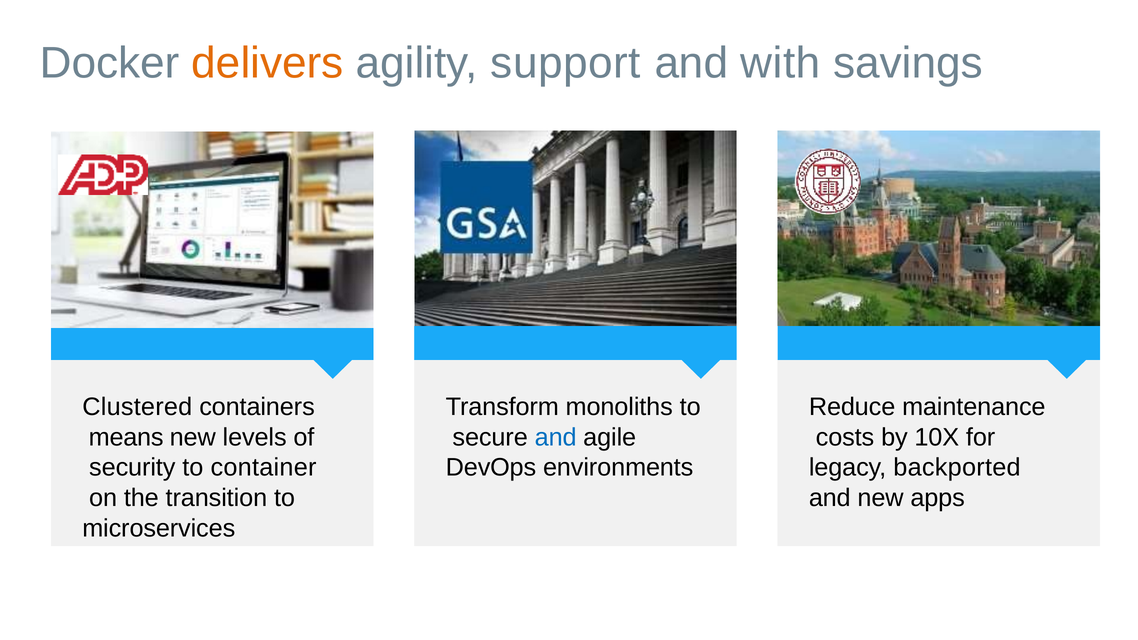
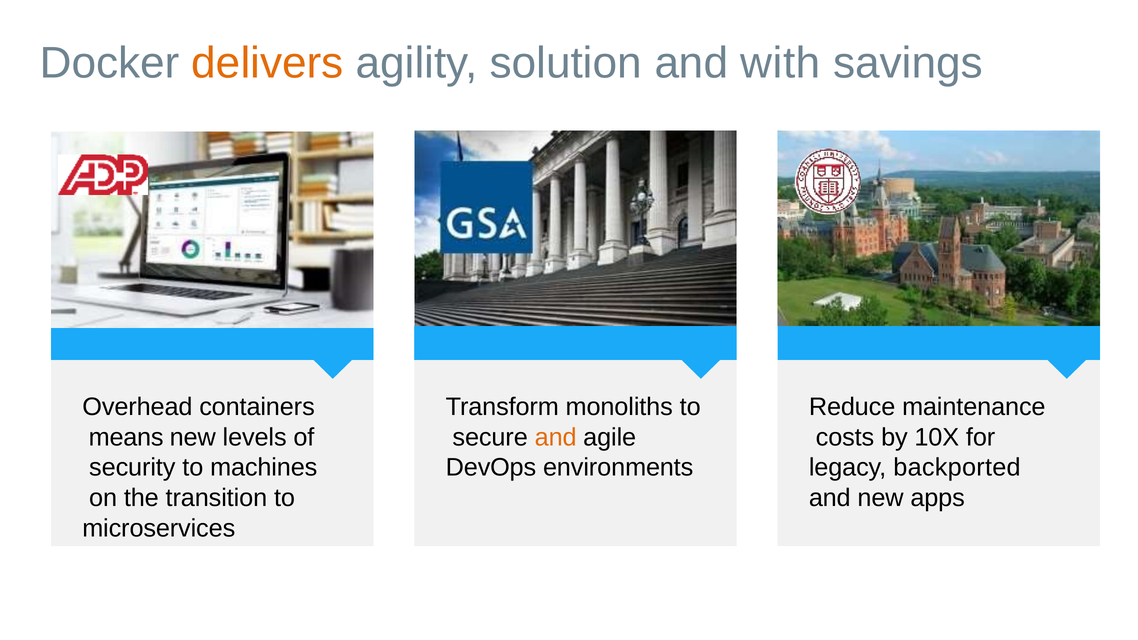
support: support -> solution (566, 63)
Clustered: Clustered -> Overhead (137, 407)
and colour: blue -> orange (556, 437)
container: container -> machines (264, 468)
